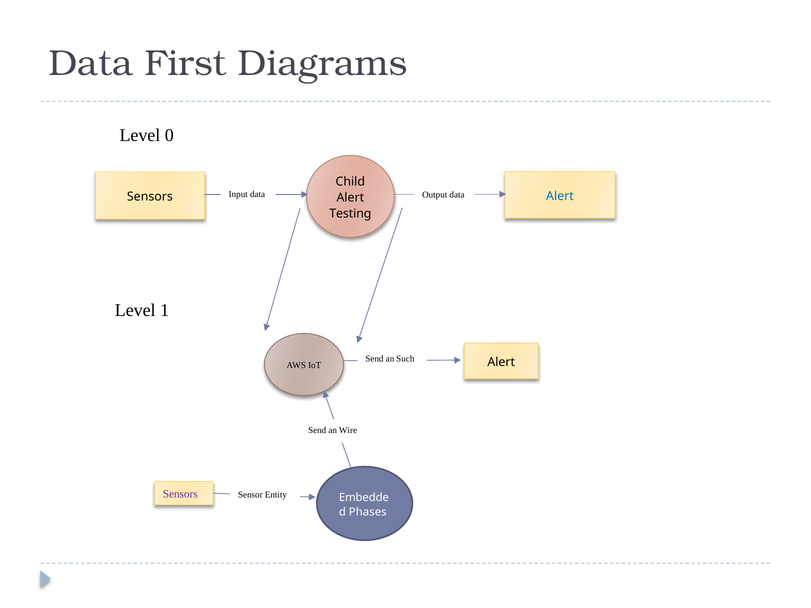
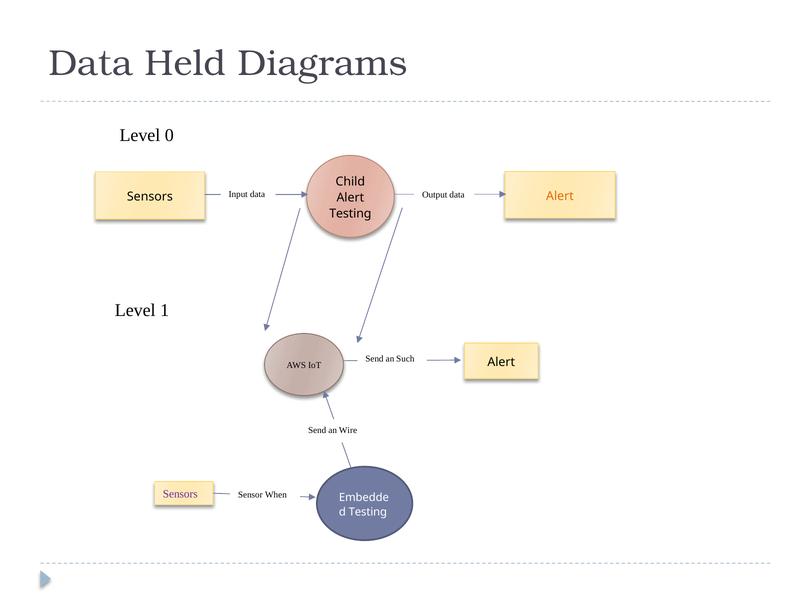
First: First -> Held (186, 63)
Alert colour: blue -> orange (560, 196)
Entity: Entity -> When (276, 495)
Phases: Phases -> Testing (368, 512)
